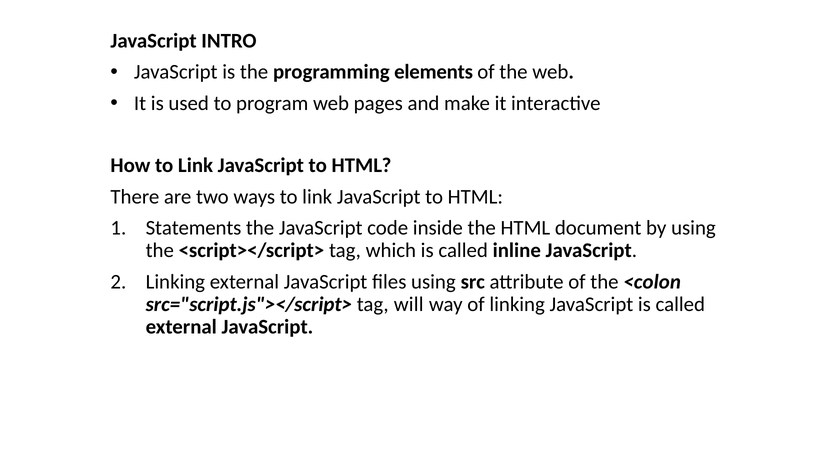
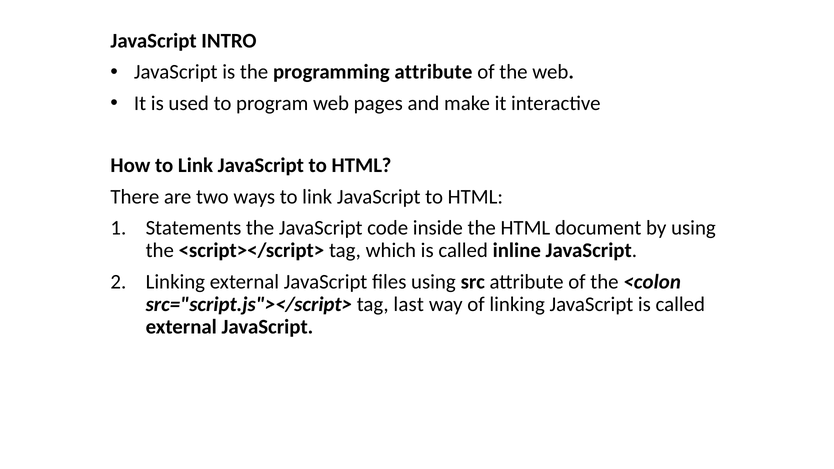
programming elements: elements -> attribute (433, 72)
will: will -> last (409, 304)
